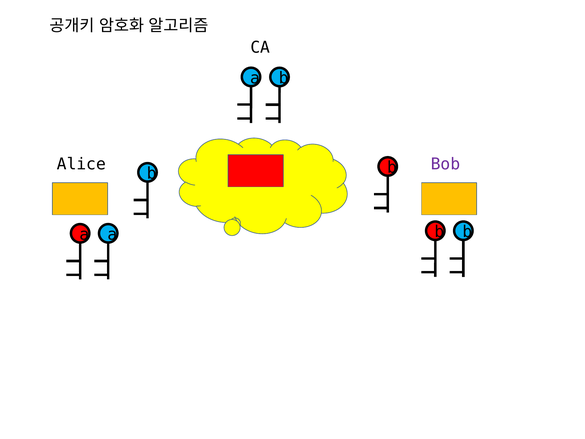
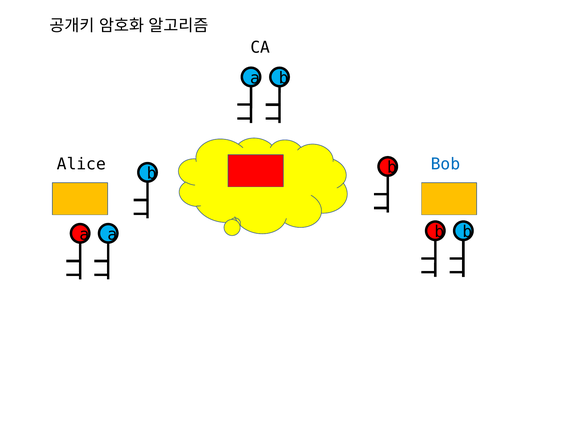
Bob colour: purple -> blue (446, 164)
